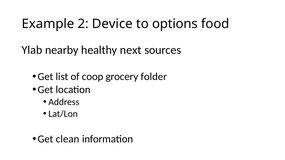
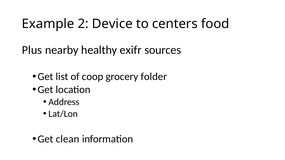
options: options -> centers (175, 24)
Ylab: Ylab -> Plus (32, 50)
next: next -> exifr (131, 50)
